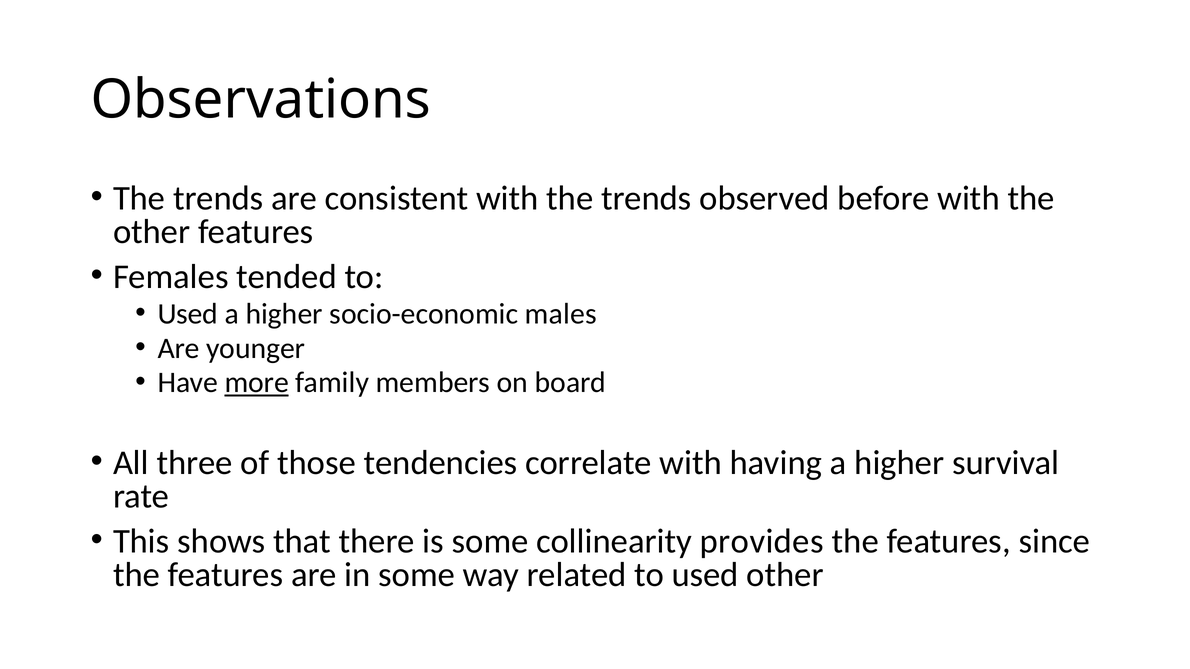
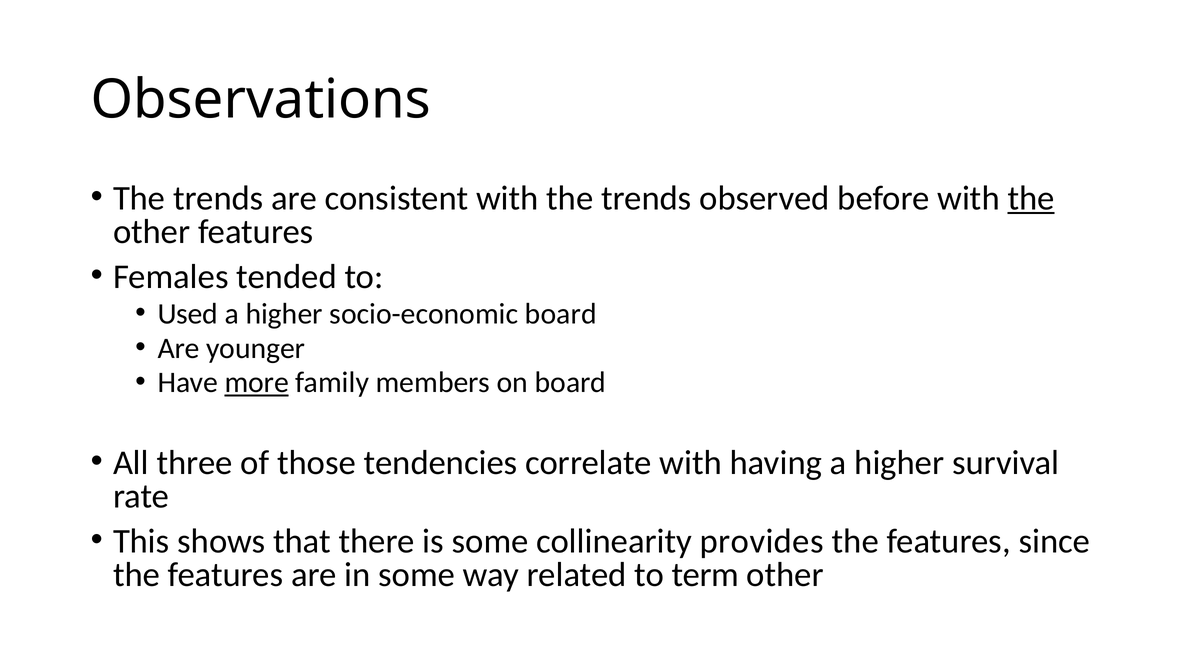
the underline: none -> present (1031, 198)
socio-economic males: males -> board (561, 314)
to used: used -> term (705, 575)
